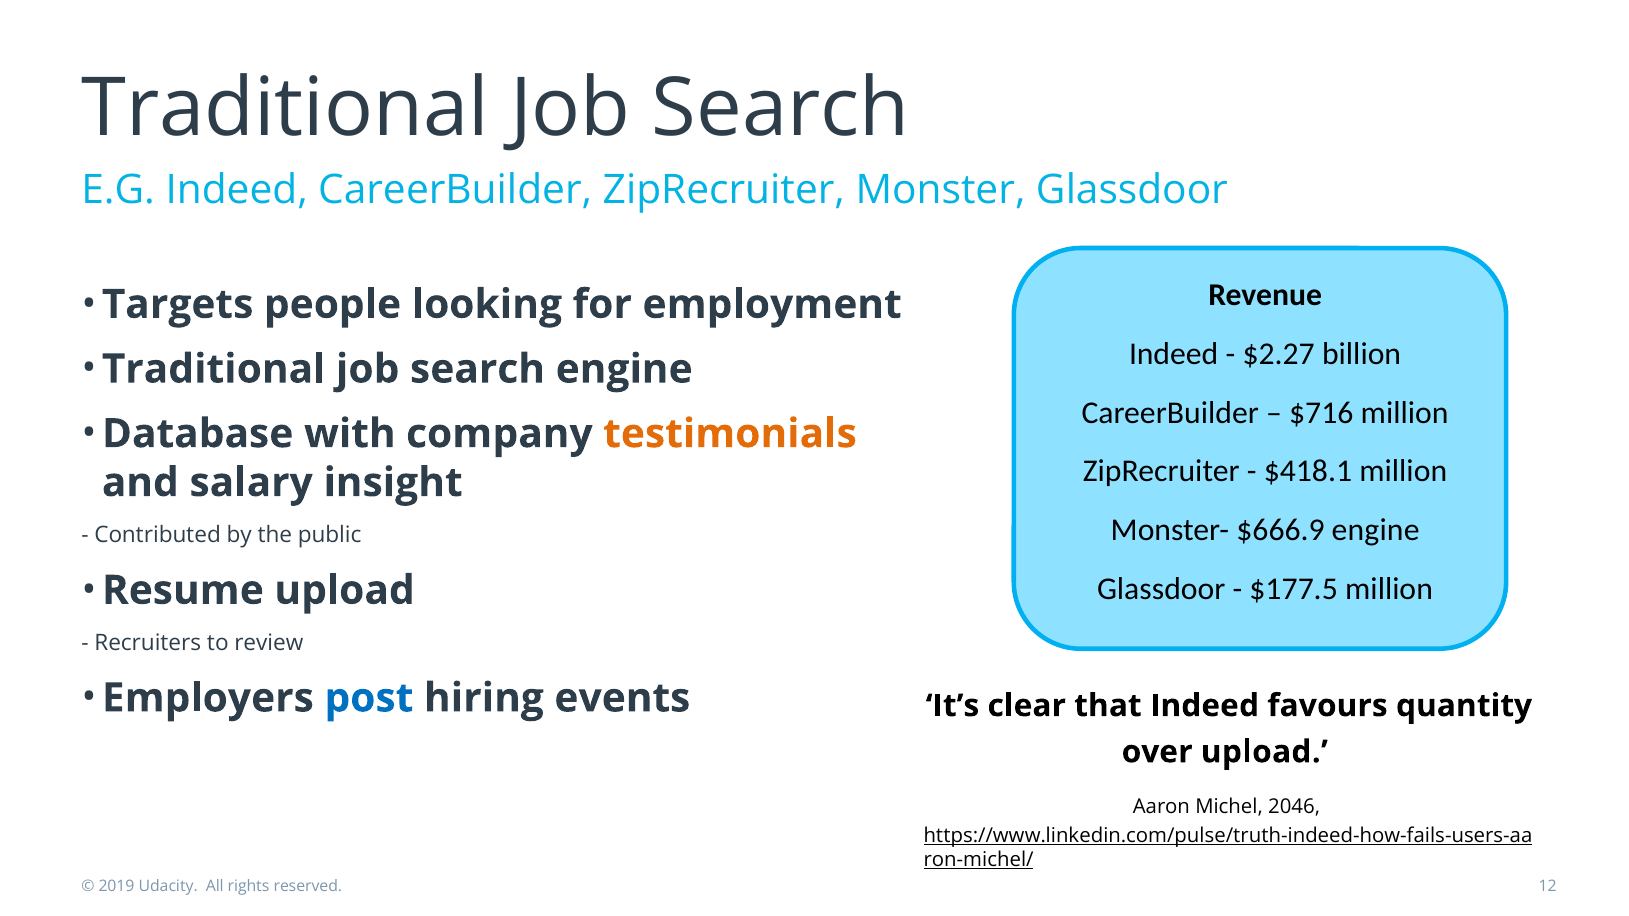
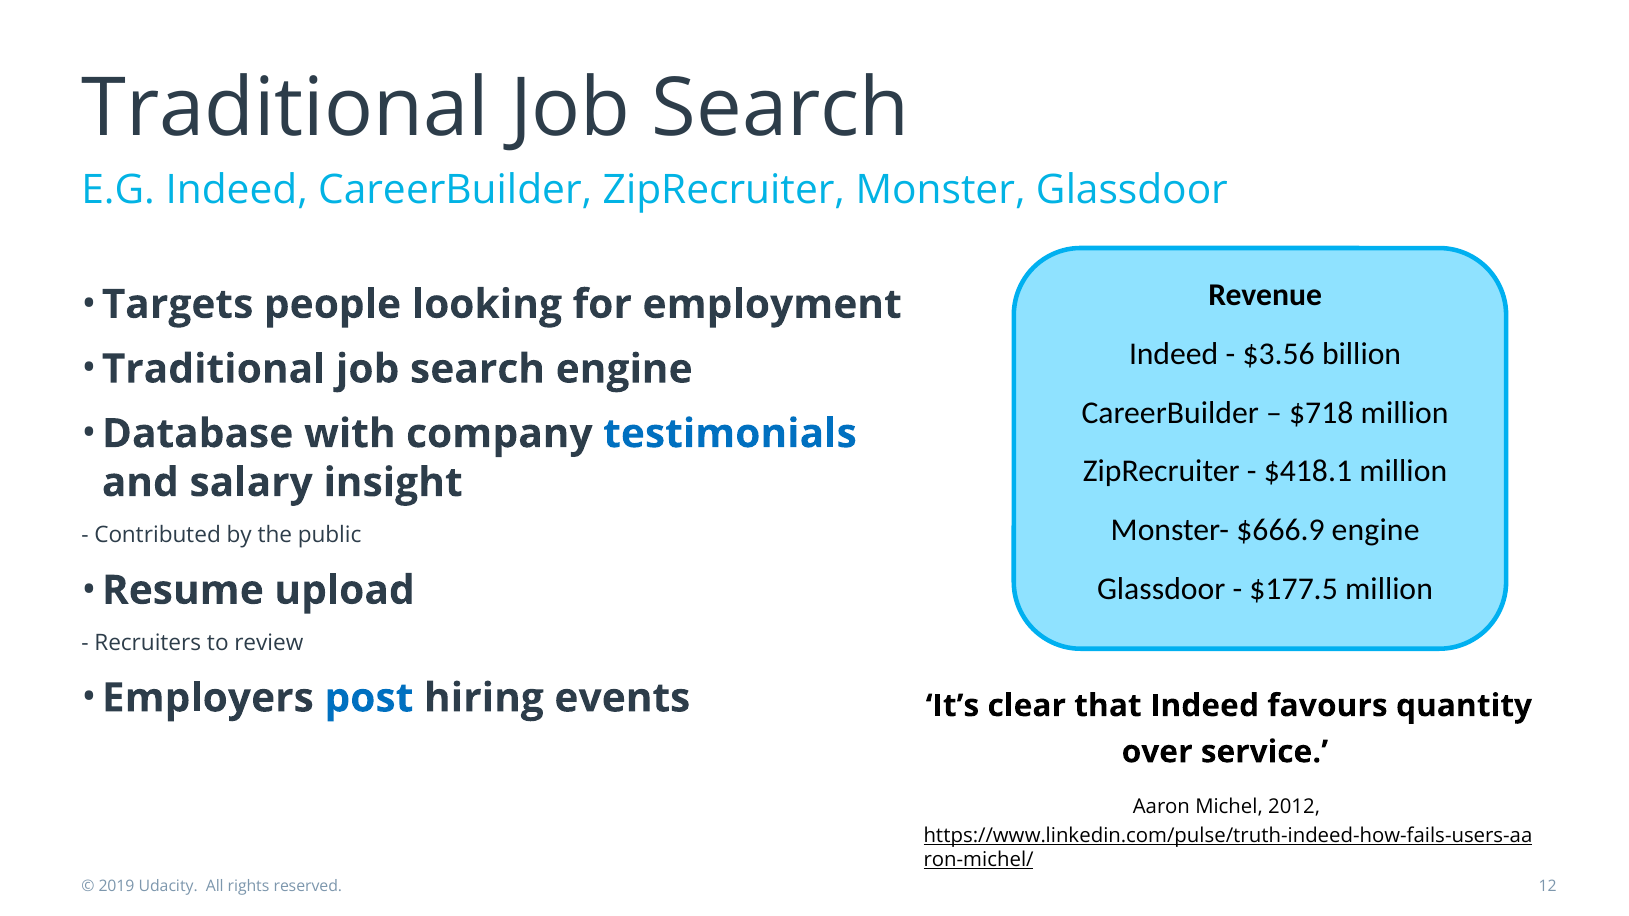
$2.27: $2.27 -> $3.56 (1279, 354)
$716: $716 -> $718 (1321, 413)
testimonials colour: orange -> blue (730, 434)
over upload: upload -> service (1264, 752)
2046: 2046 -> 2012 (1294, 807)
